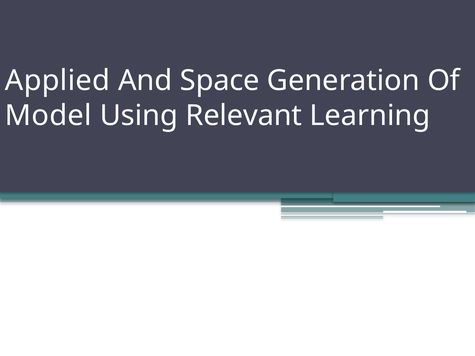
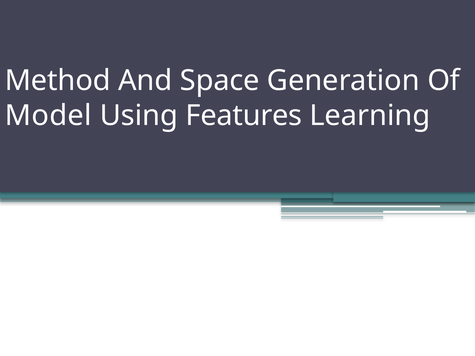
Applied: Applied -> Method (58, 81)
Relevant: Relevant -> Features (244, 116)
